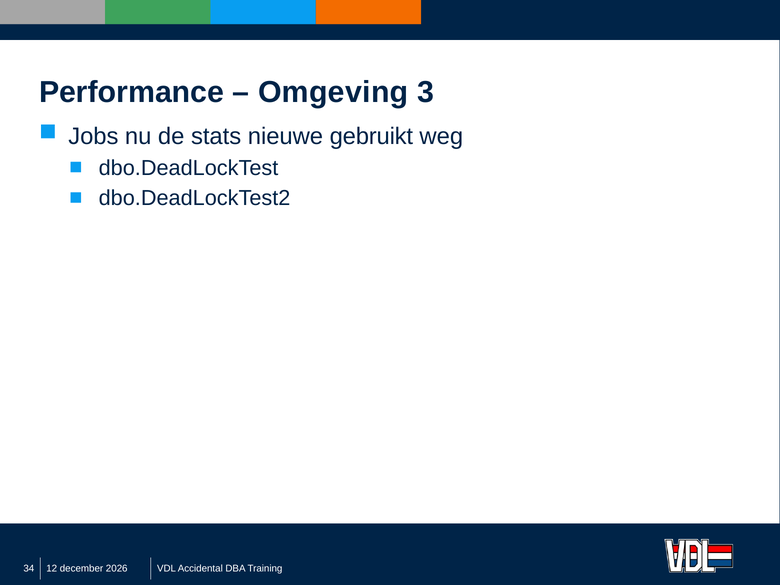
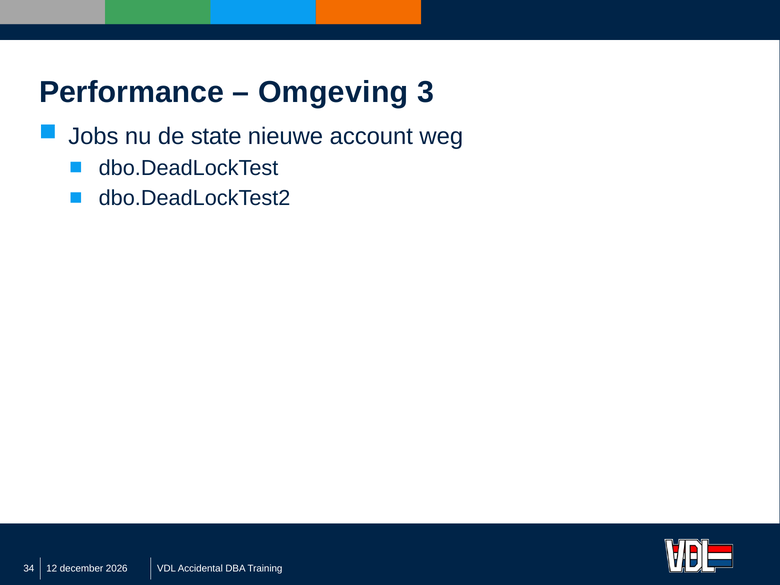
stats: stats -> state (216, 136)
gebruikt: gebruikt -> account (371, 136)
